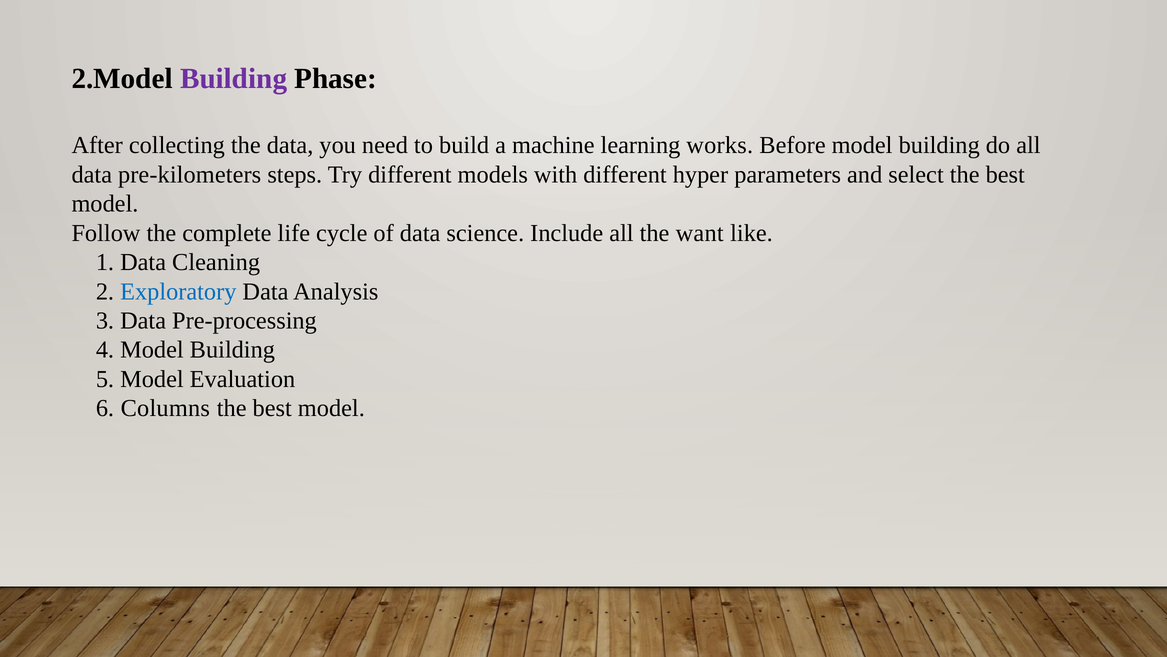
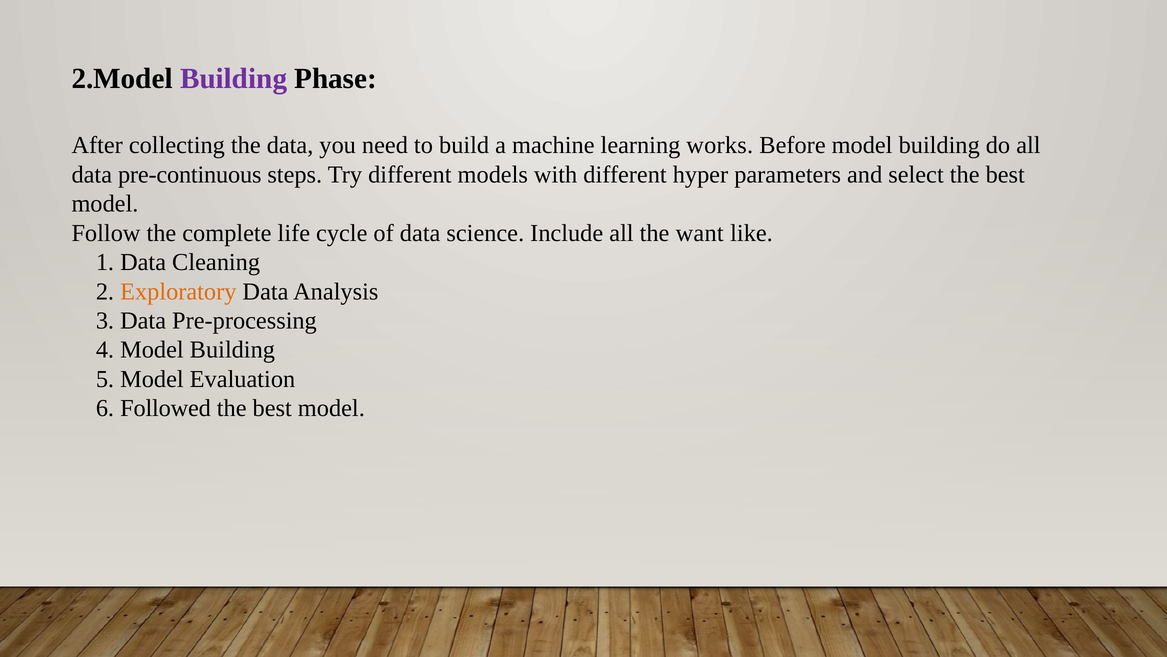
pre-kilometers: pre-kilometers -> pre-continuous (190, 174)
Exploratory colour: blue -> orange (178, 291)
Columns: Columns -> Followed (166, 408)
